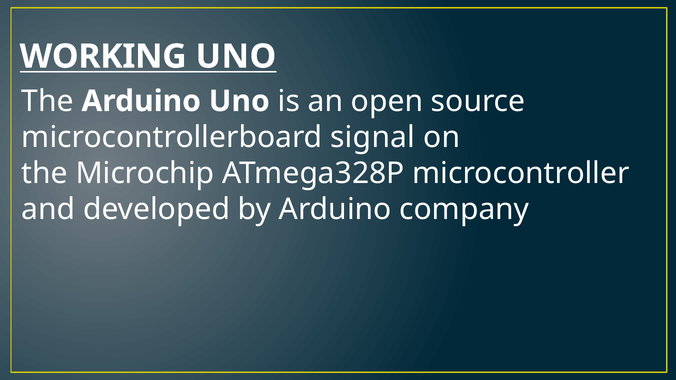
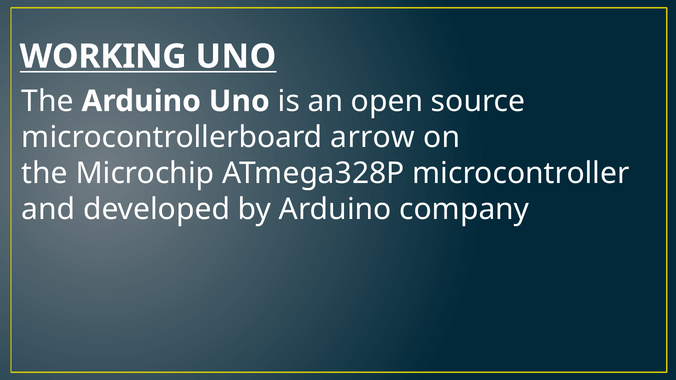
signal: signal -> arrow (373, 137)
